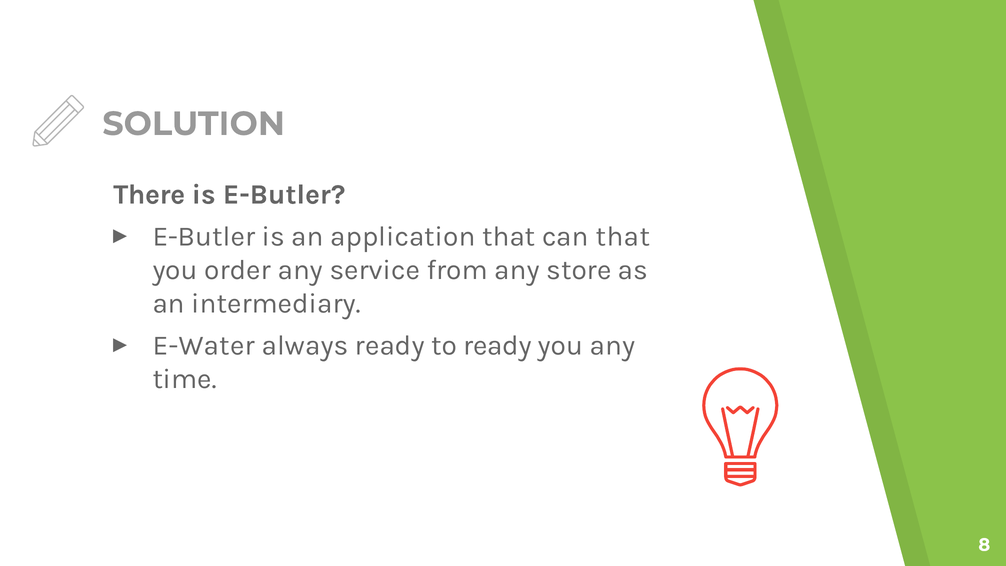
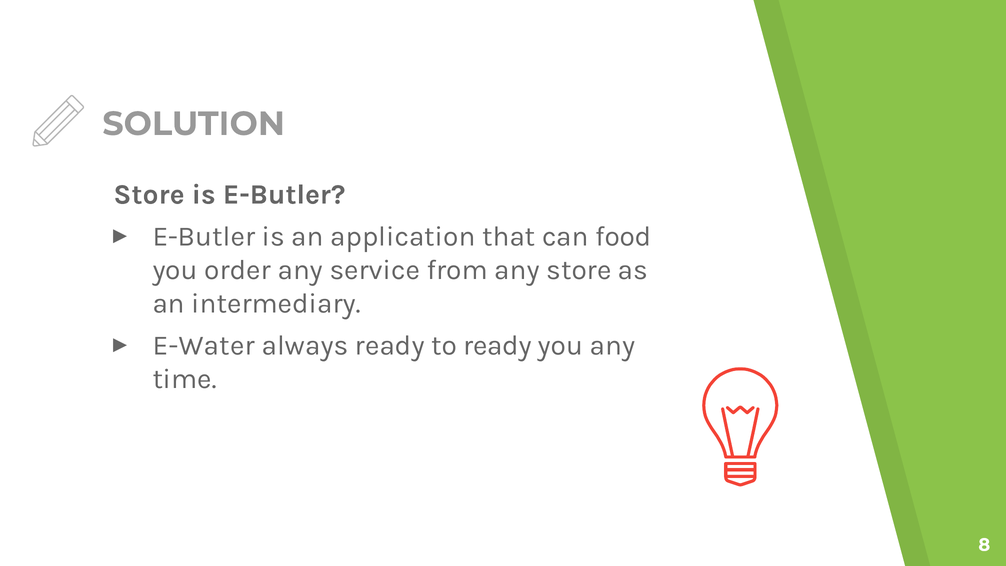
There: There -> Store (149, 194)
can that: that -> food (623, 236)
